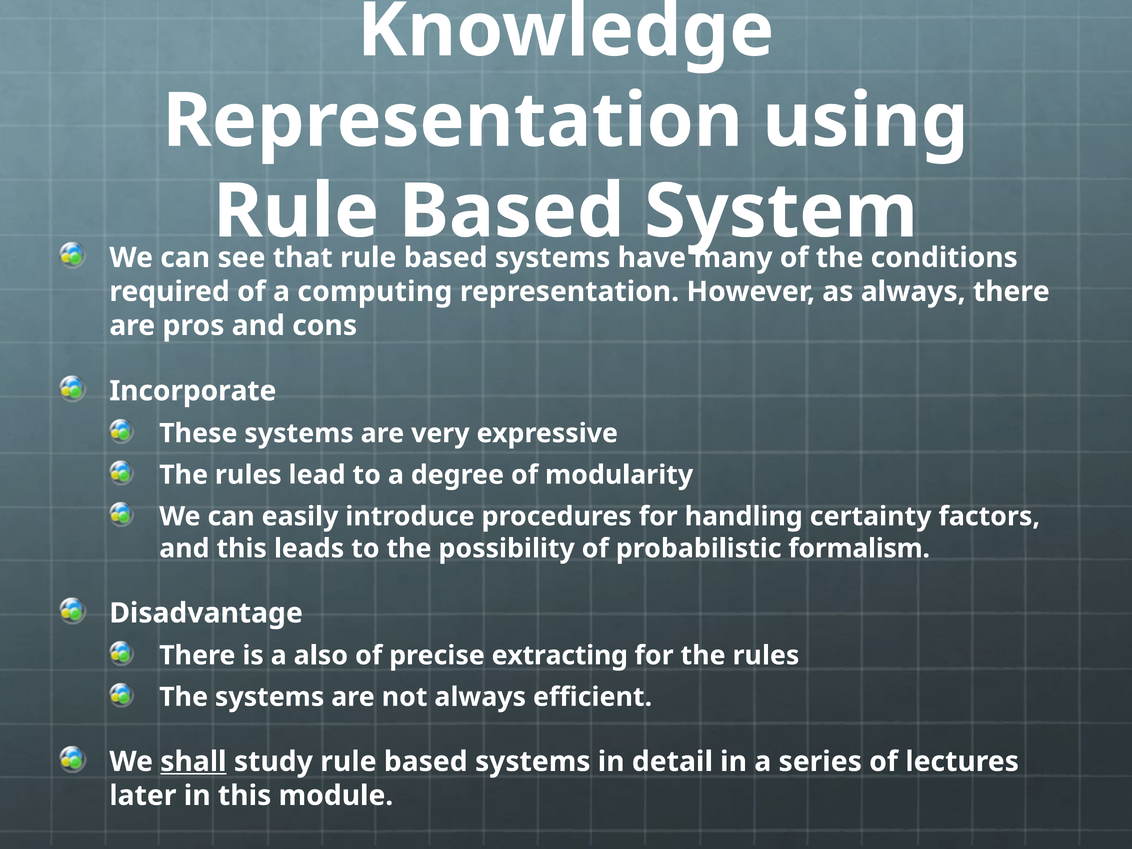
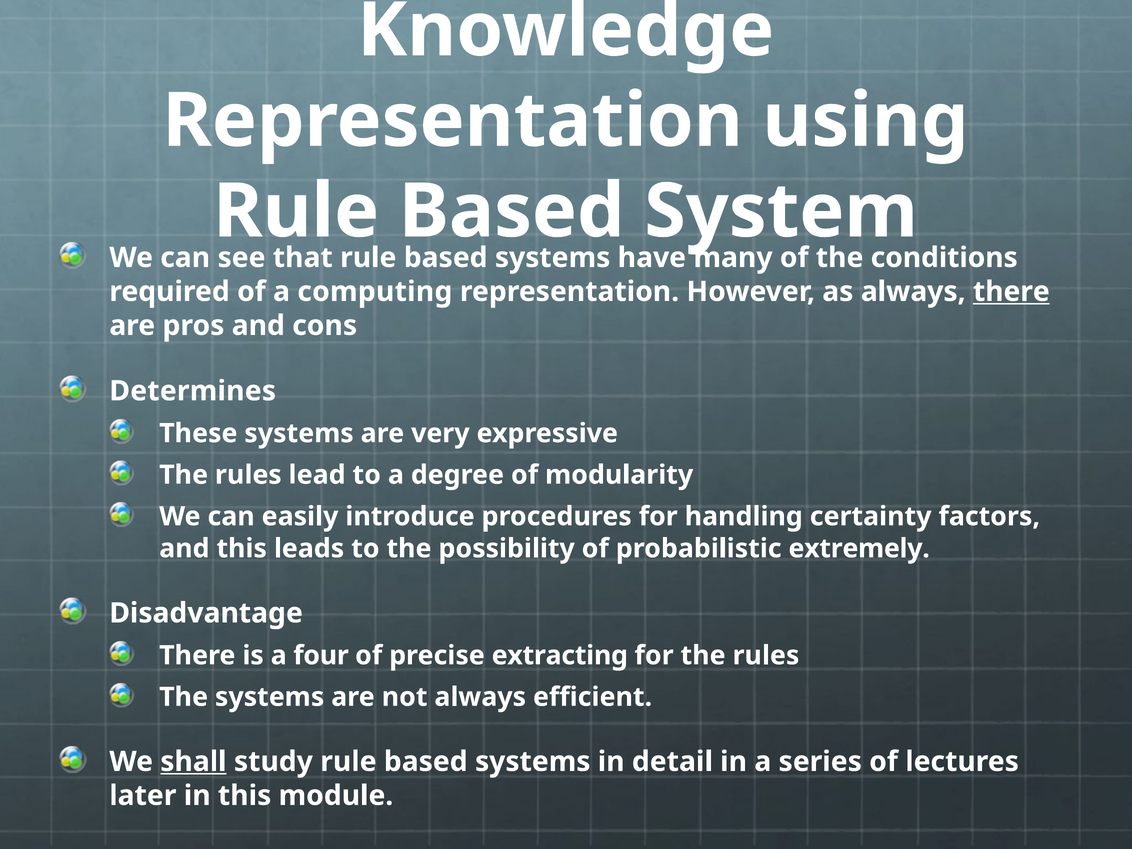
there underline: none -> present (1011, 292)
Incorporate: Incorporate -> Determines (193, 391)
formalism: formalism -> extremely (859, 549)
also: also -> four (321, 655)
